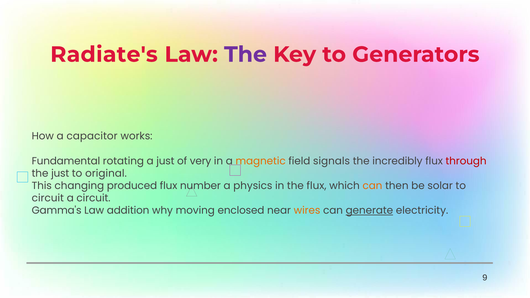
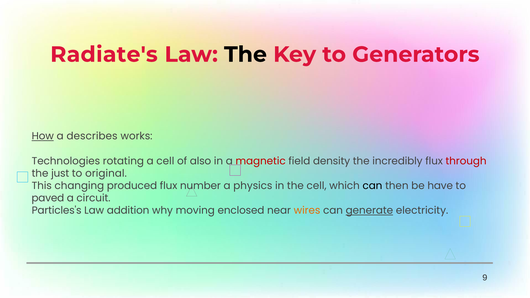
The colour: purple -> black (245, 55)
How underline: none -> present (43, 136)
capacitor: capacitor -> describes (92, 136)
Fundamental: Fundamental -> Technologies (66, 161)
a just: just -> cell (165, 161)
very: very -> also (201, 161)
magnetic colour: orange -> red (261, 161)
signals: signals -> density (332, 161)
the flux: flux -> cell (317, 186)
can colour: orange -> black (372, 186)
solar: solar -> have (440, 186)
circuit: circuit -> paved (48, 198)
Gamma's: Gamma's -> Particles's (57, 211)
